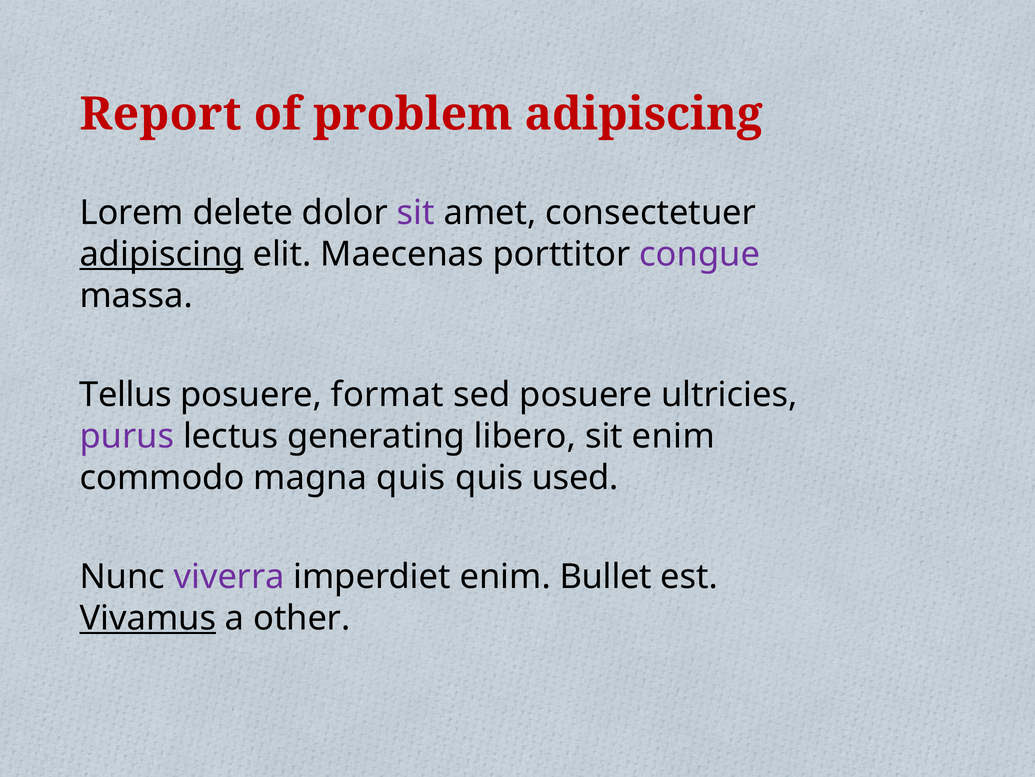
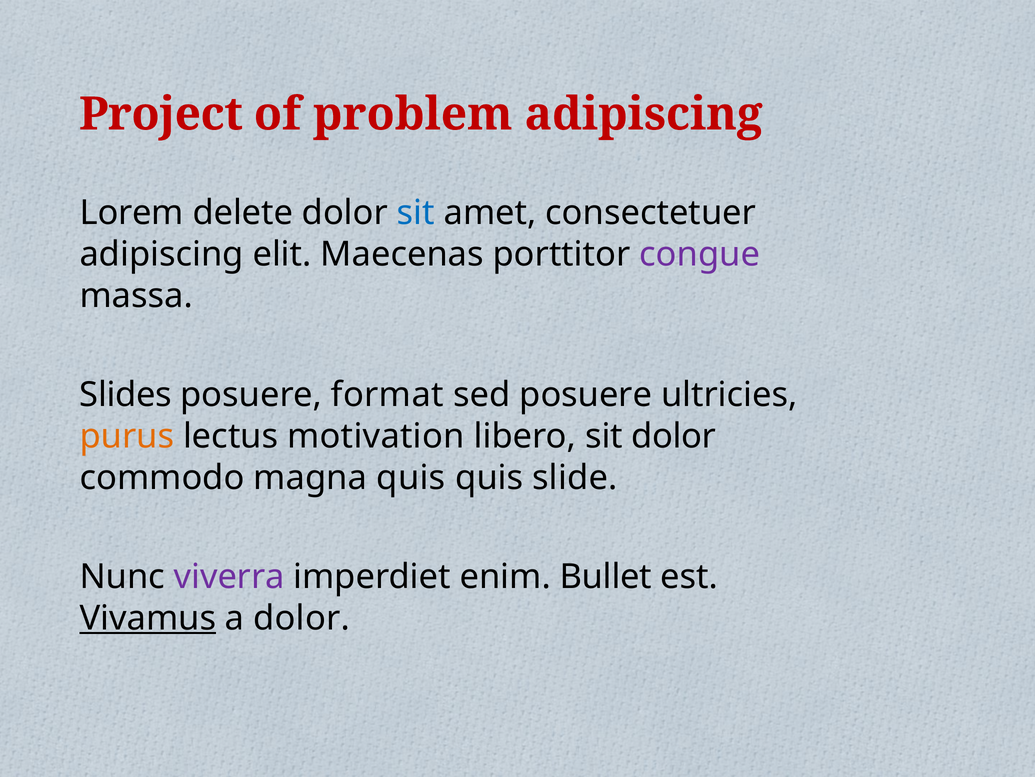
Report: Report -> Project (161, 114)
sit colour: purple -> blue (416, 213)
adipiscing underline: present -> none (162, 254)
Tellus: Tellus -> Slides (126, 394)
purus colour: purple -> orange (127, 436)
generating: generating -> motivation (376, 436)
sit enim: enim -> dolor (674, 436)
used: used -> slide (575, 477)
a other: other -> dolor (302, 618)
